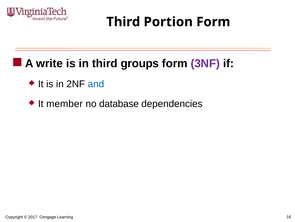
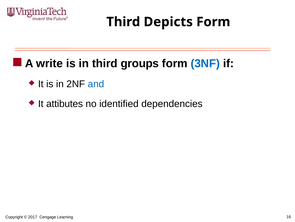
Portion: Portion -> Depicts (168, 22)
3NF colour: purple -> blue (205, 63)
member: member -> attibutes (65, 103)
database: database -> identified (119, 103)
